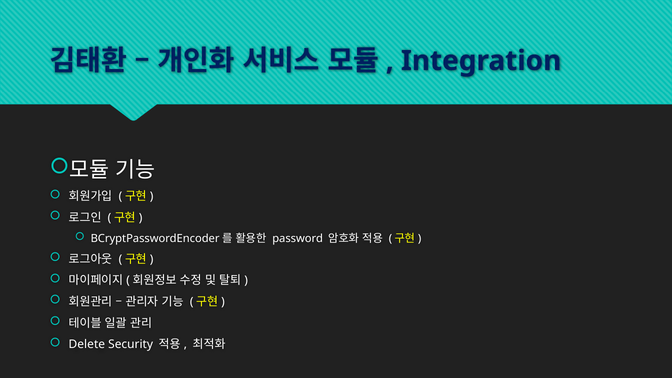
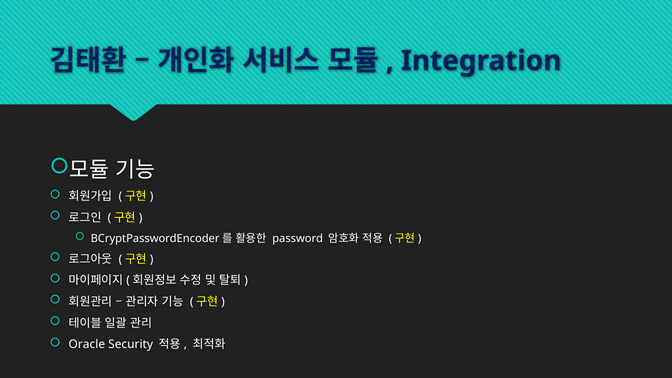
Delete: Delete -> Oracle (87, 344)
